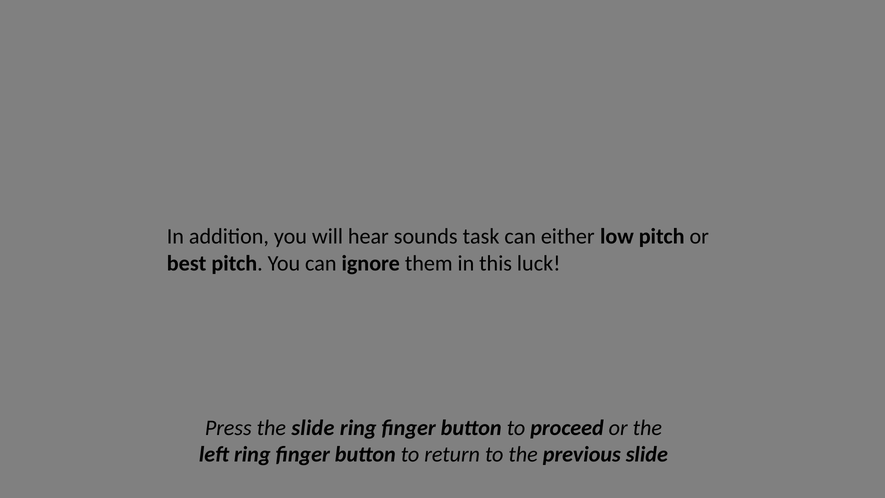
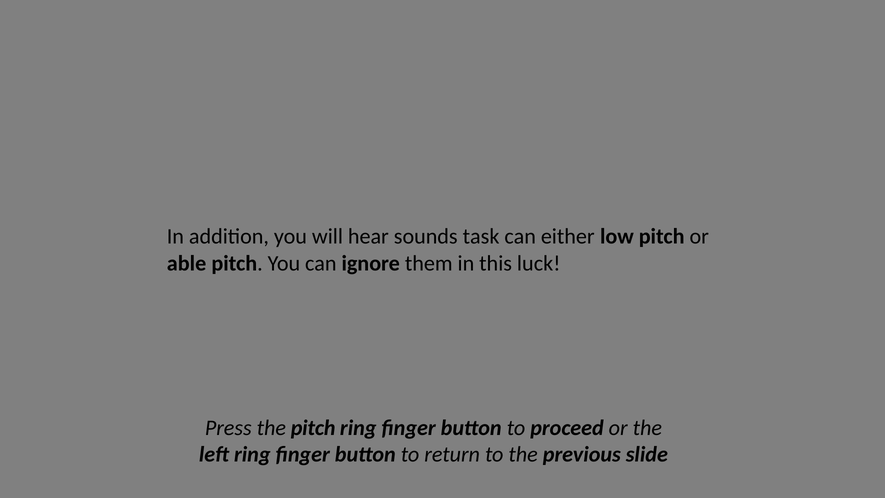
best: best -> able (187, 263)
the slide: slide -> pitch (313, 428)
